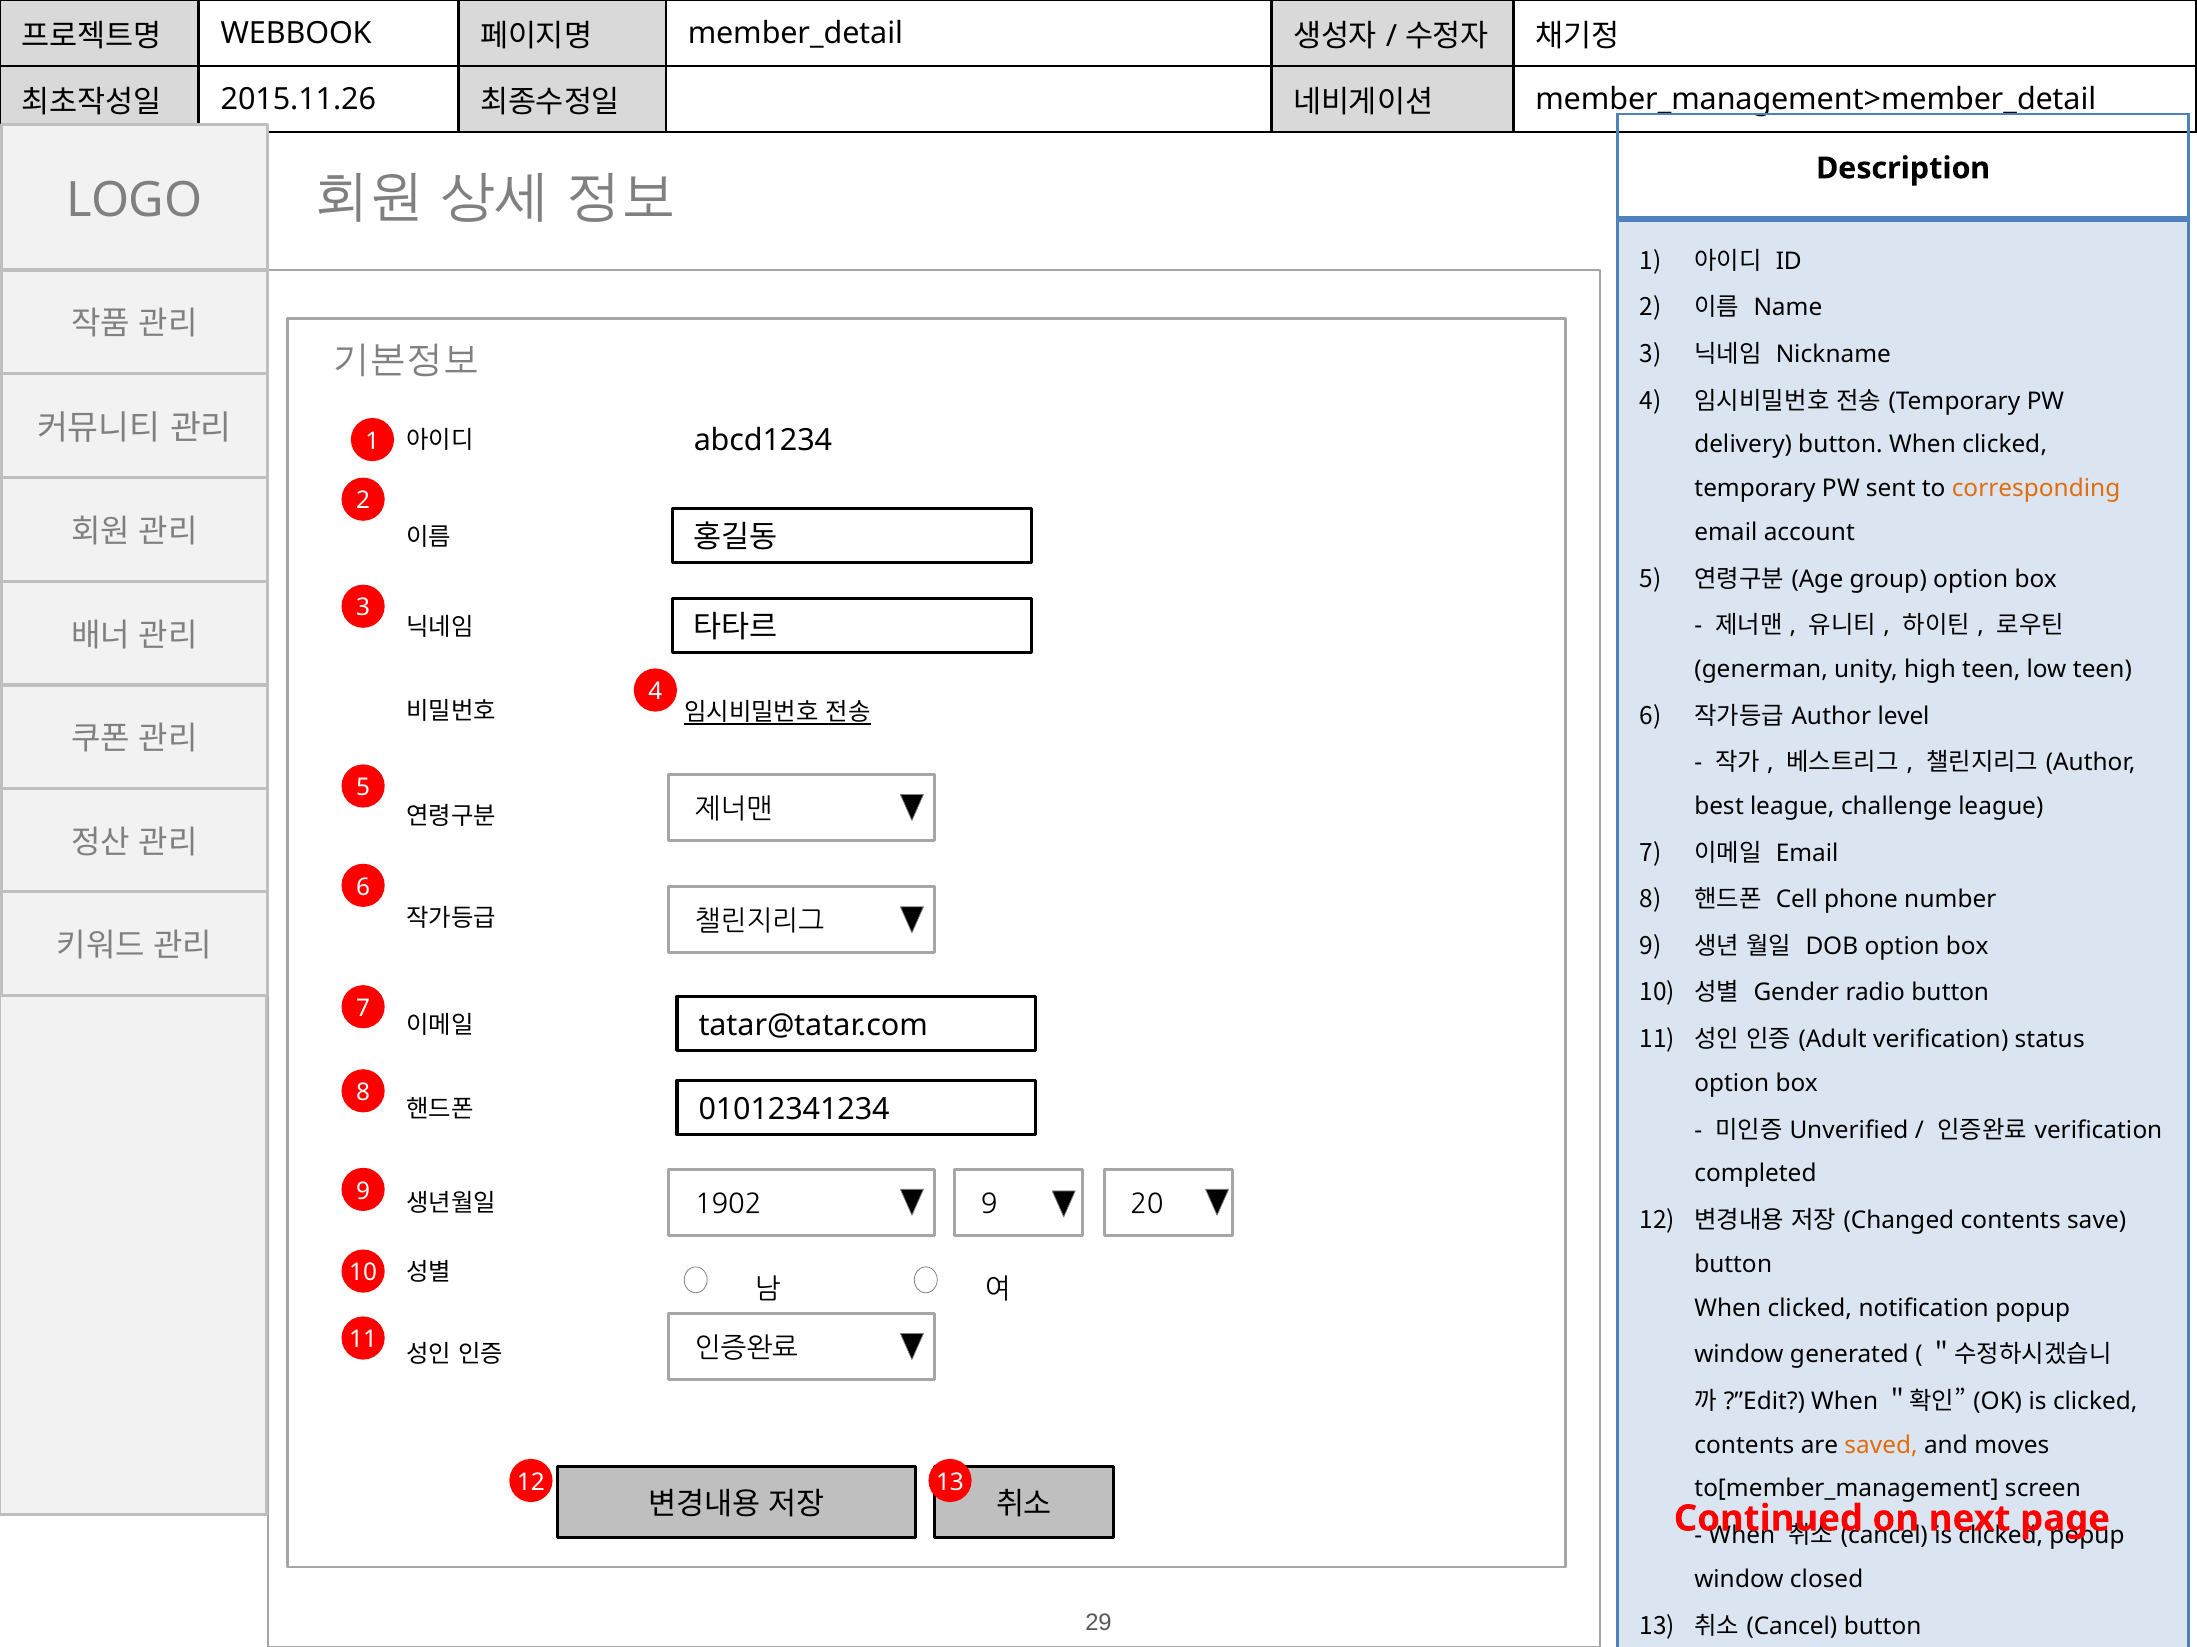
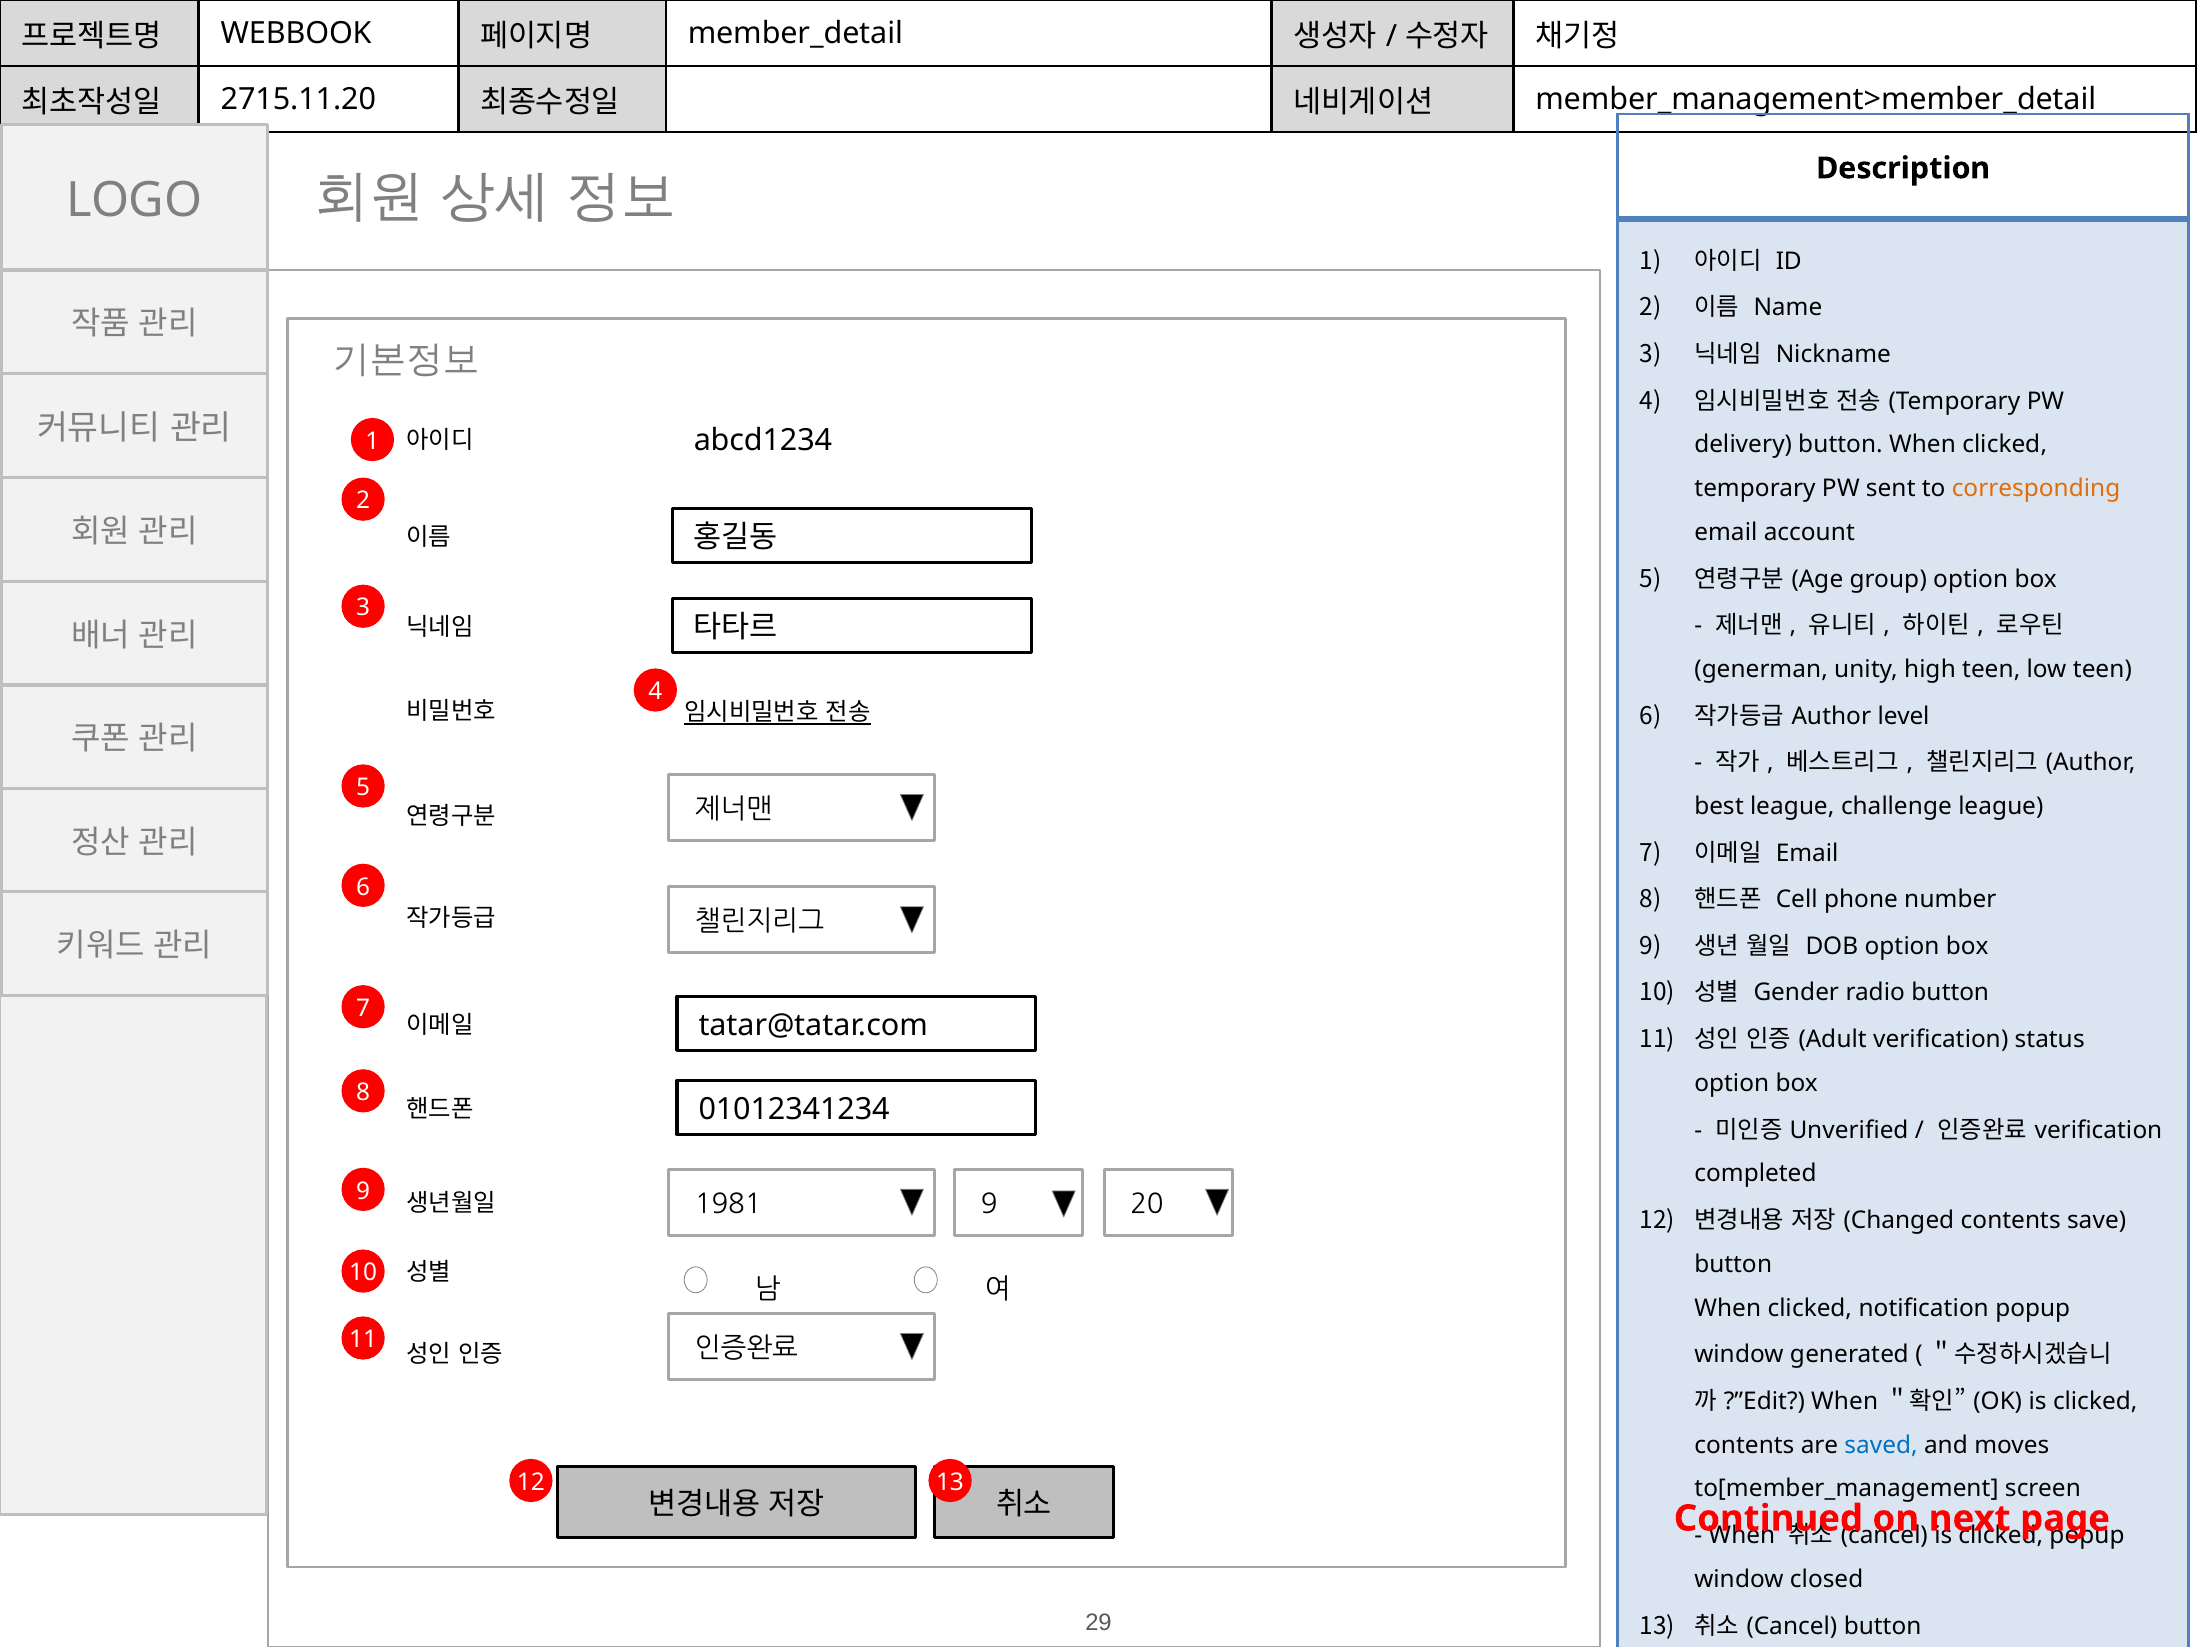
2015.11.26: 2015.11.26 -> 2715.11.20 (298, 100)
1902: 1902 -> 1981 (728, 1205)
saved colour: orange -> blue (1881, 1446)
